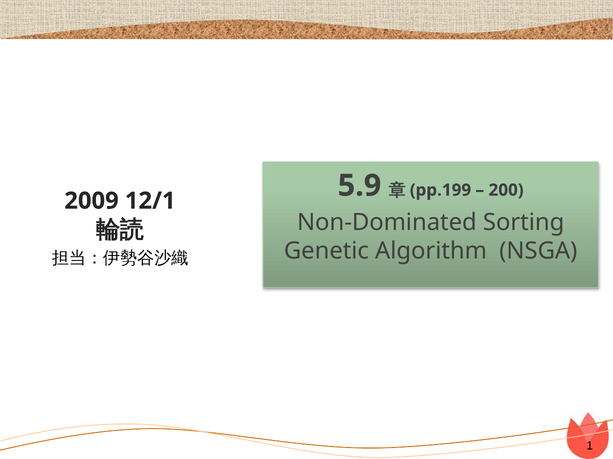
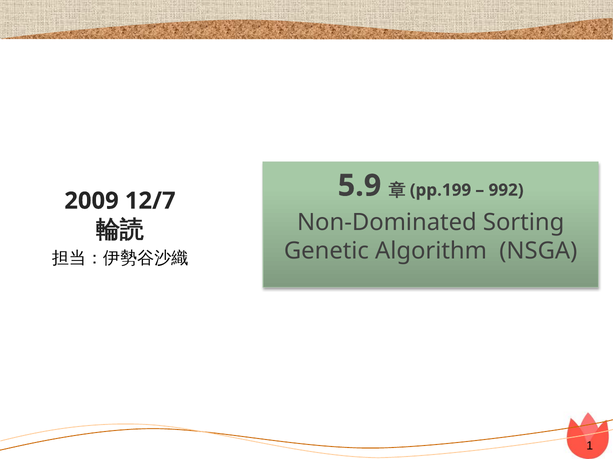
200: 200 -> 992 (506, 190)
12/1: 12/1 -> 12/7 (150, 201)
